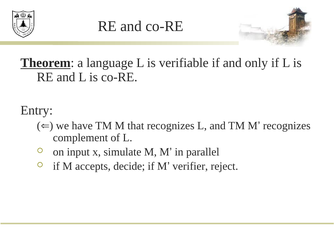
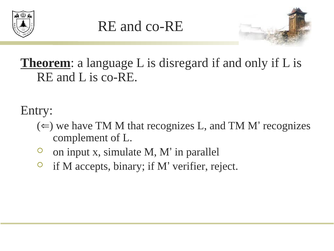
verifiable: verifiable -> disregard (184, 63)
decide: decide -> binary (129, 166)
